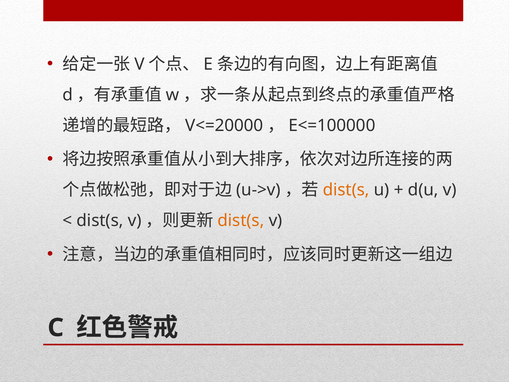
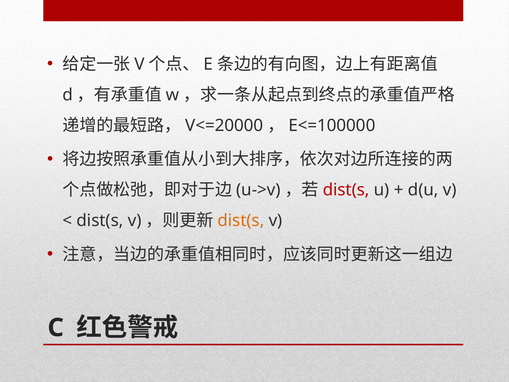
dist(s colour: orange -> red (346, 190)
